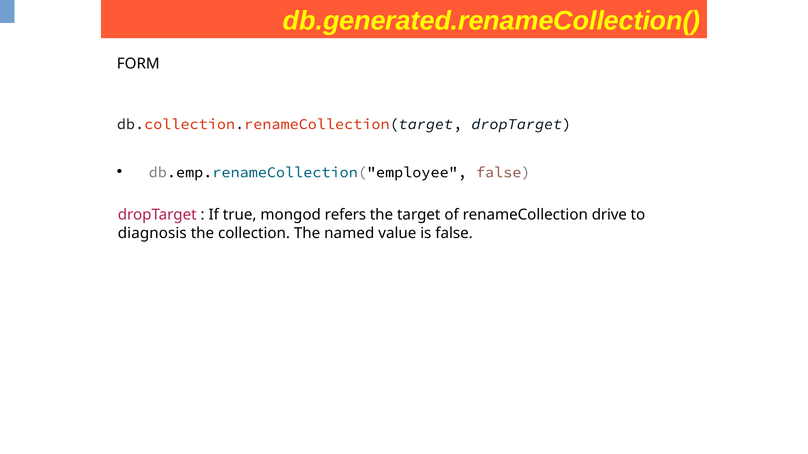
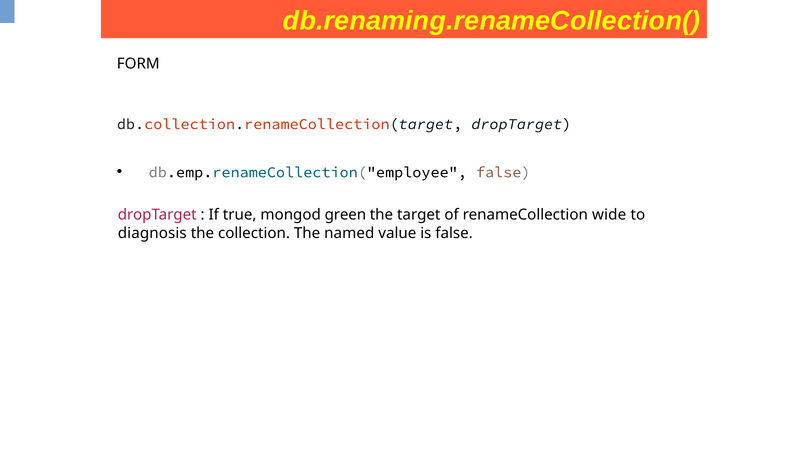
db.generated.renameCollection(: db.generated.renameCollection( -> db.renaming.renameCollection( (492, 21)
refers: refers -> green (345, 215)
drive: drive -> wide (609, 215)
